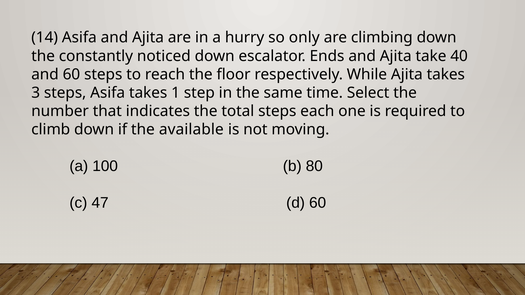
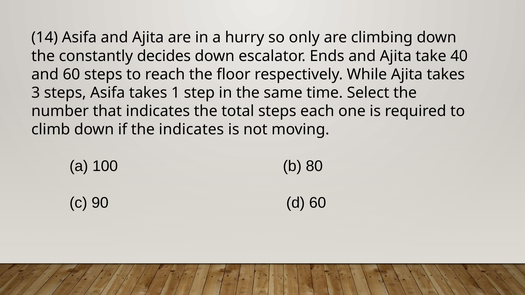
noticed: noticed -> decides (164, 56)
the available: available -> indicates (191, 130)
47: 47 -> 90 (100, 203)
